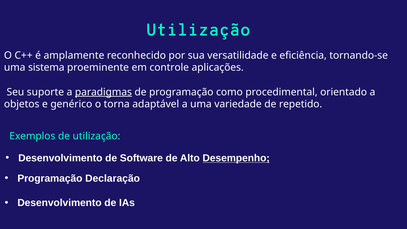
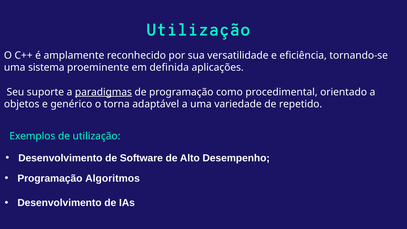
controle: controle -> definida (169, 68)
Desempenho underline: present -> none (236, 158)
Declaração: Declaração -> Algoritmos (113, 178)
